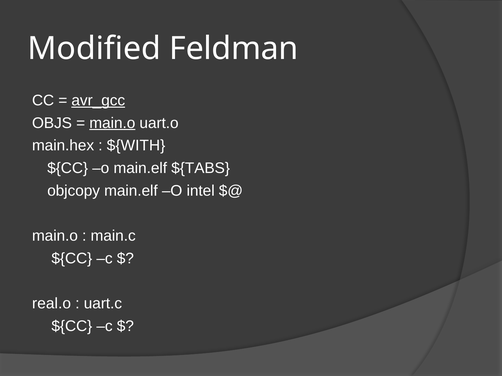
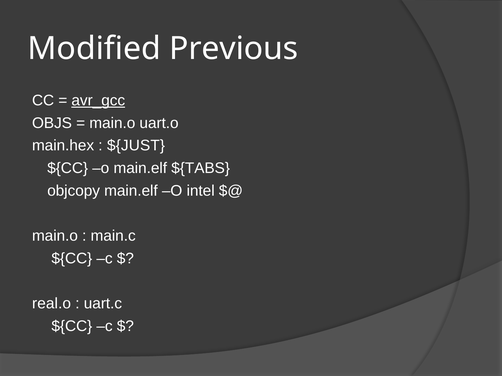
Feldman: Feldman -> Previous (234, 49)
main.o underline: present -> none (112, 123)
${WITH: ${WITH -> ${JUST (136, 146)
